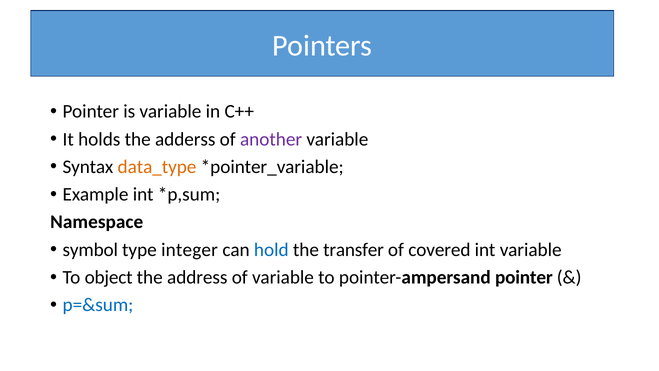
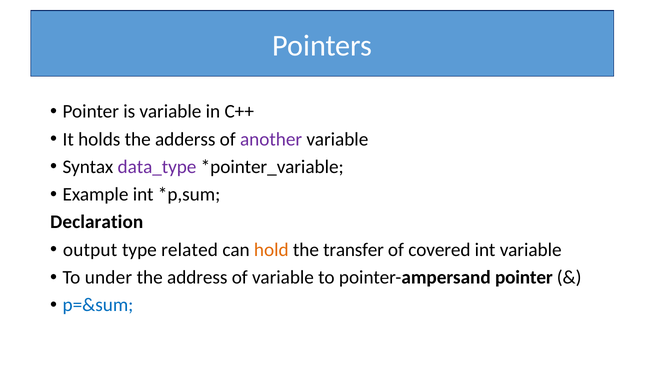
data_type colour: orange -> purple (157, 167)
Namespace: Namespace -> Declaration (97, 222)
symbol: symbol -> output (90, 250)
integer: integer -> related (190, 250)
hold colour: blue -> orange (271, 250)
object: object -> under (108, 277)
